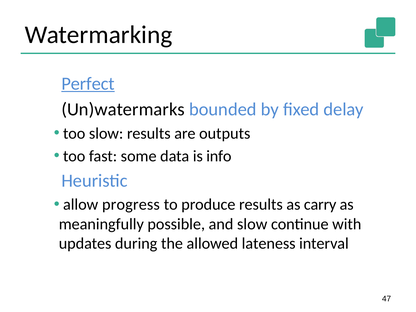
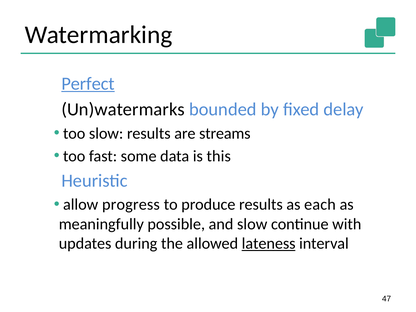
outputs: outputs -> streams (225, 133)
info: info -> this (219, 156)
carry: carry -> each (320, 205)
lateness underline: none -> present (269, 243)
